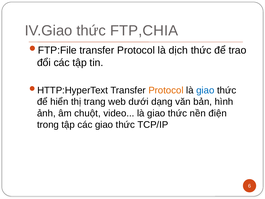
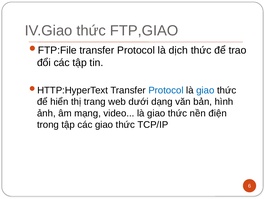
FTP,CHIA: FTP,CHIA -> FTP,GIAO (144, 31)
Protocol colour: orange -> blue (166, 90)
chuột: chuột -> mạng (88, 113)
